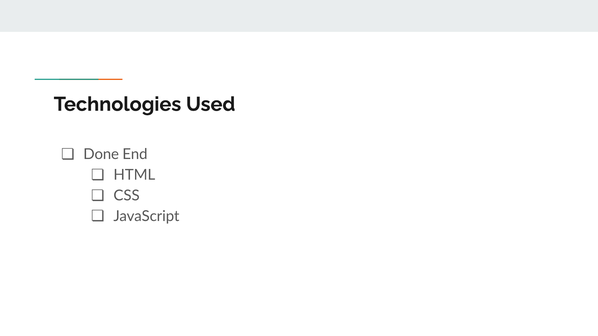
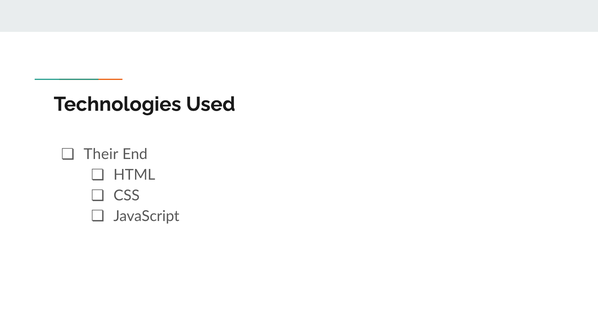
Done: Done -> Their (101, 154)
